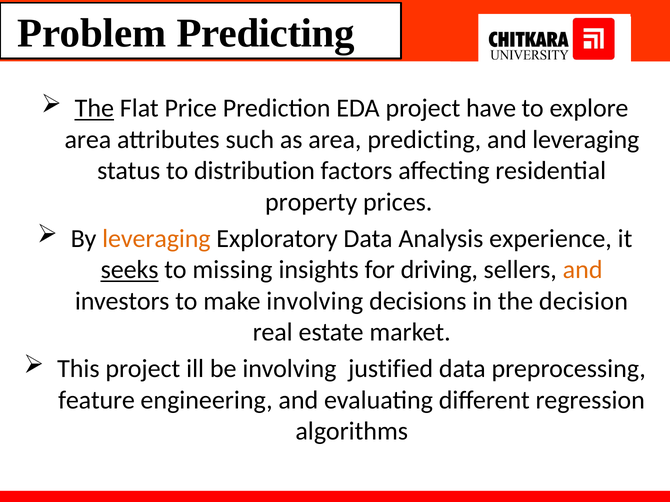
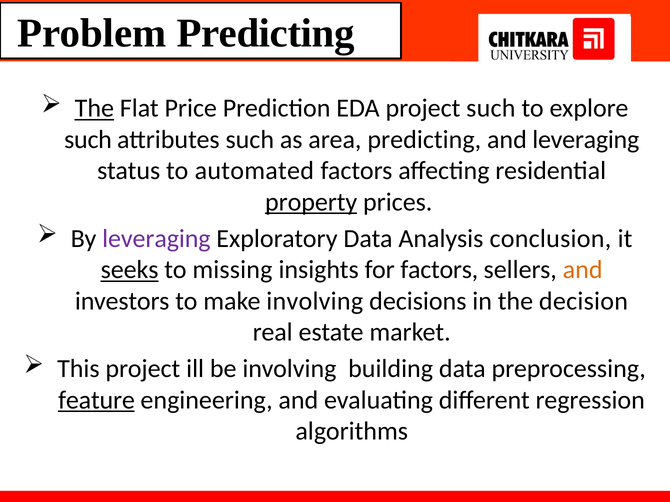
project have: have -> such (491, 108)
area: area -> such (88, 140)
distribution: distribution -> automated (254, 171)
property underline: none -> present (311, 202)
leveraging colour: orange -> purple (156, 239)
experience: experience -> conclusion (550, 239)
for driving: driving -> factors (439, 270)
justified: justified -> building (391, 369)
feature underline: none -> present (97, 400)
